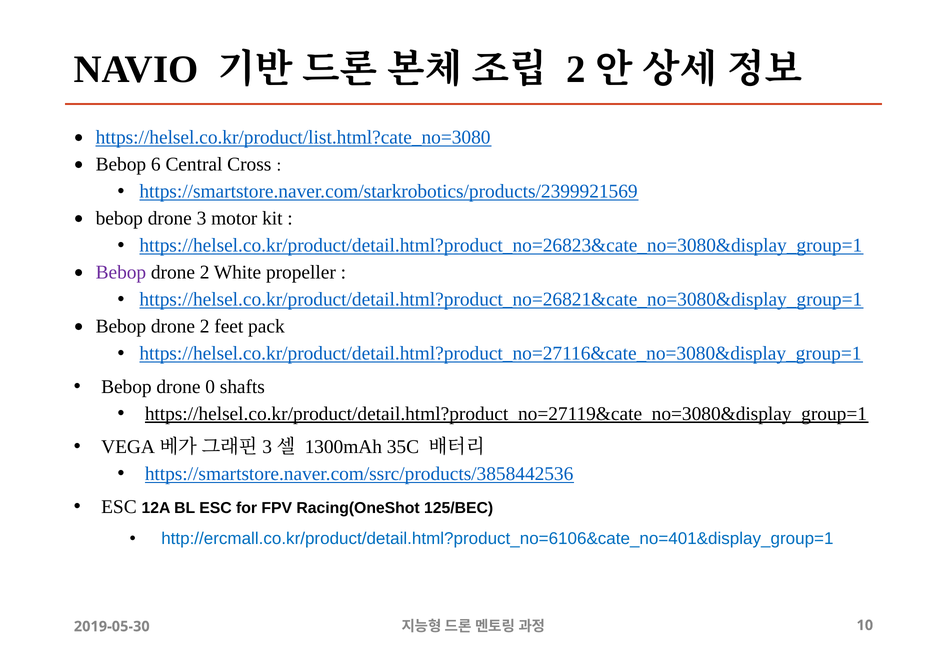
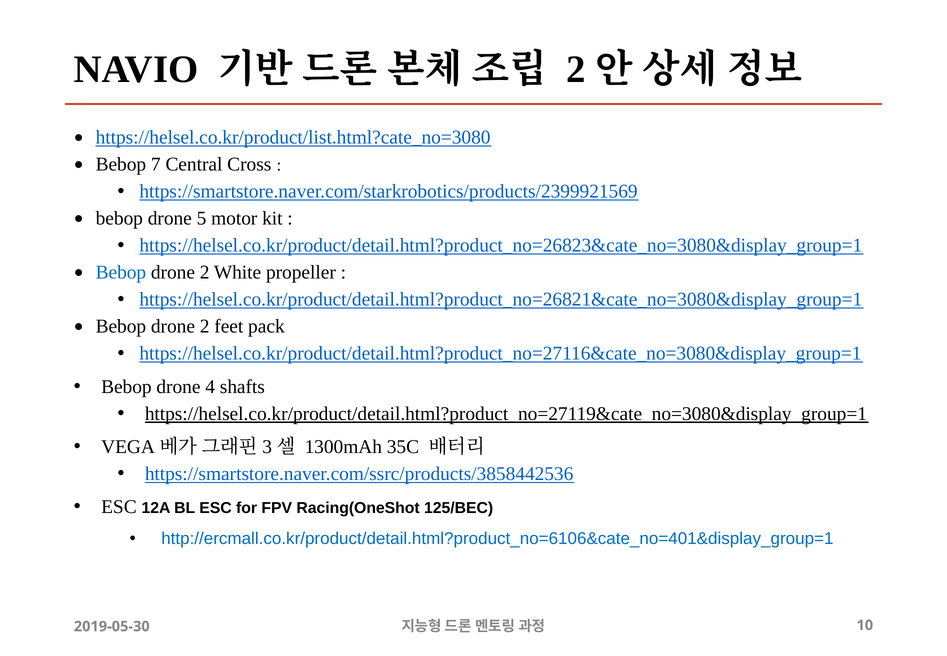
6: 6 -> 7 (156, 164)
3: 3 -> 5 (201, 218)
Bebop colour: purple -> blue (121, 272)
0: 0 -> 4 (210, 386)
